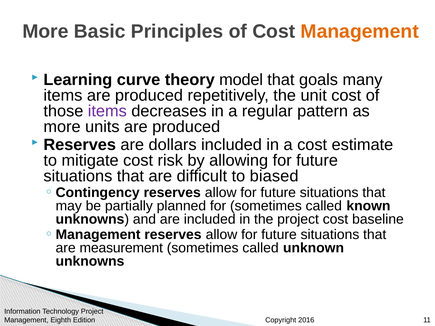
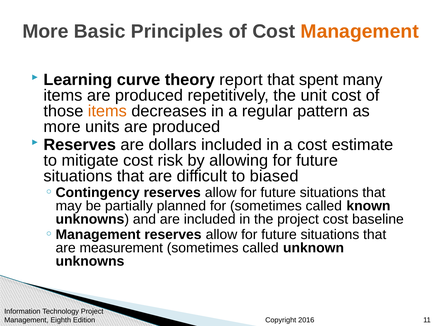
model: model -> report (241, 80)
goals: goals -> spent (319, 80)
items colour: purple -> orange (107, 111)
